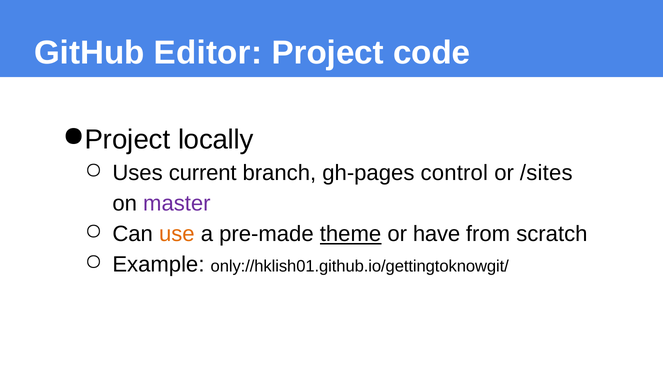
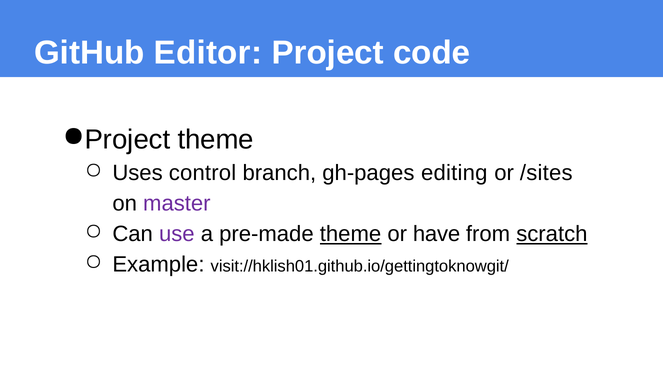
locally: locally -> theme (216, 140)
current: current -> control (203, 173)
control: control -> editing (454, 173)
use colour: orange -> purple (177, 234)
scratch underline: none -> present (552, 234)
only://hklish01.github.io/gettingtoknowgit/: only://hklish01.github.io/gettingtoknowgit/ -> visit://hklish01.github.io/gettingtoknowgit/ (360, 266)
